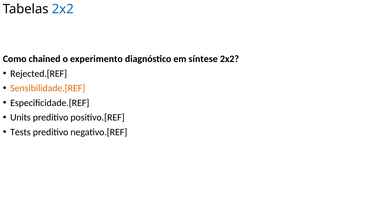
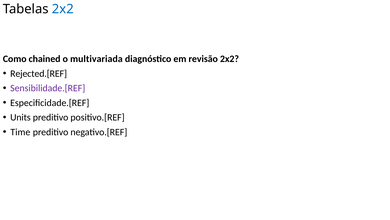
experimento: experimento -> multivariada (96, 59)
síntese: síntese -> revisão (203, 59)
Sensibilidade.[REF colour: orange -> purple (48, 88)
Tests: Tests -> Time (20, 132)
